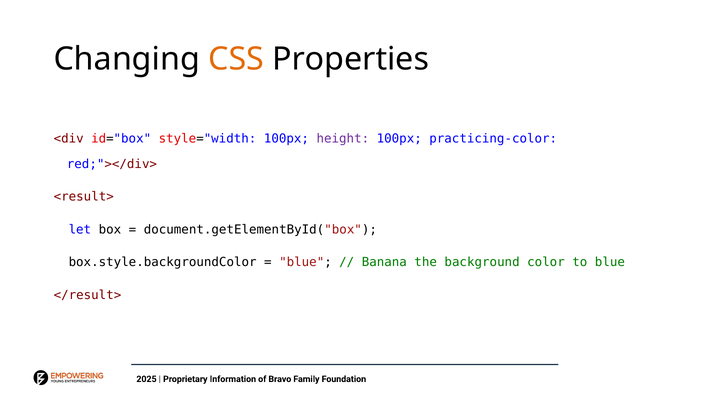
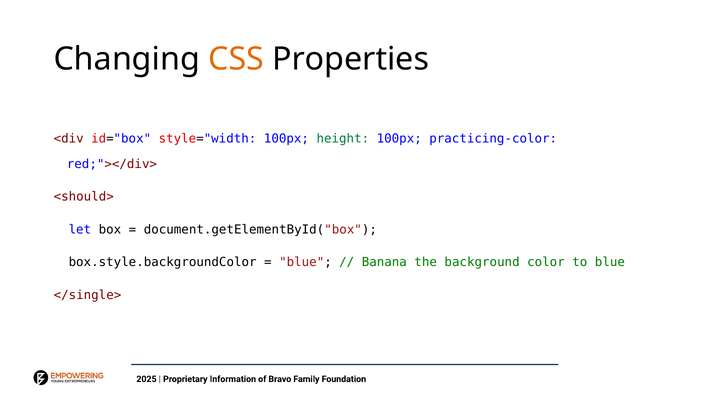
height colour: purple -> green (343, 139)
<result>: <result> -> <should> (84, 197)
</result>: </result> -> </single> (87, 295)
